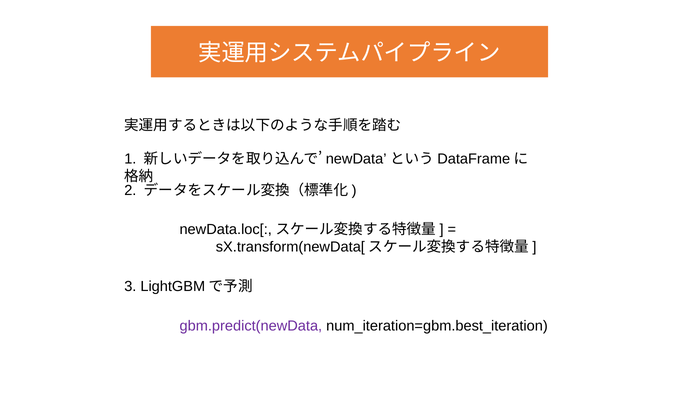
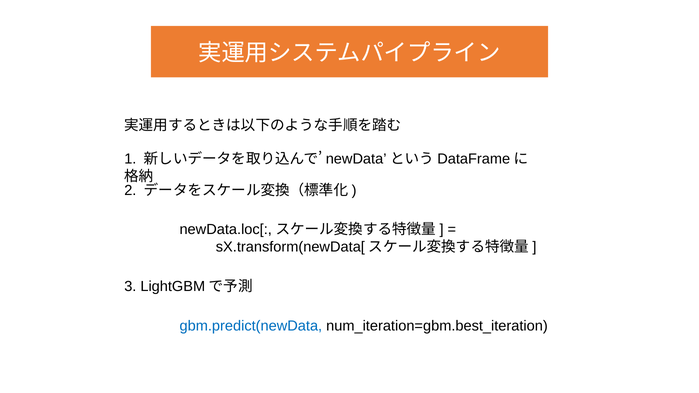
gbm.predict(newData colour: purple -> blue (251, 326)
